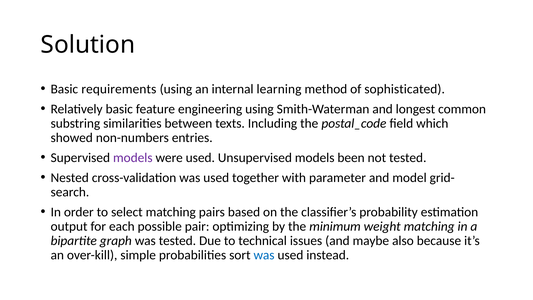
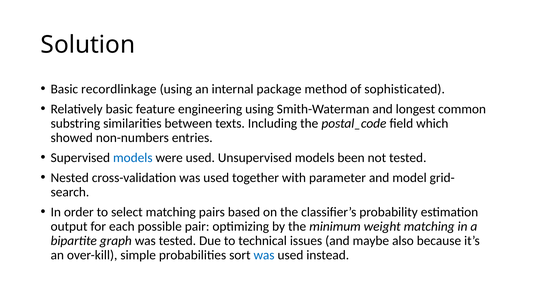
requirements: requirements -> recordlinkage (119, 89)
learning: learning -> package (279, 89)
models colour: purple -> blue (133, 158)
